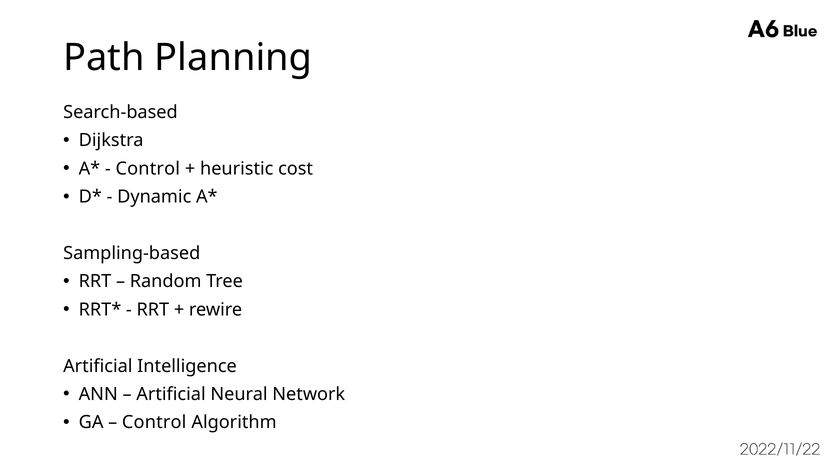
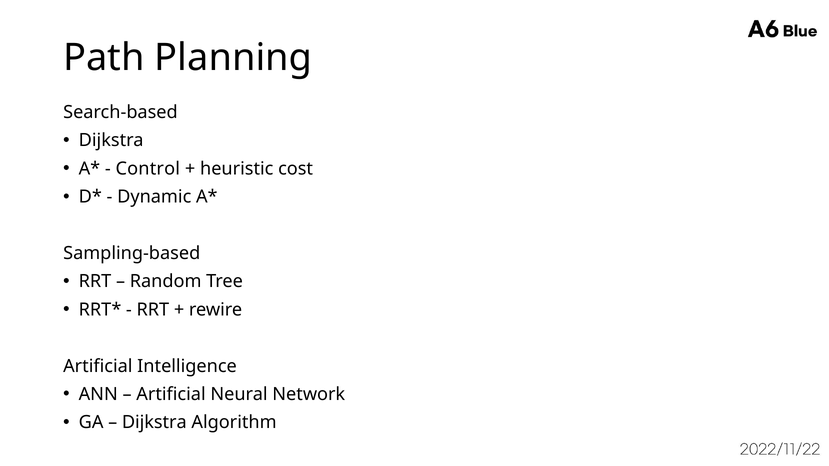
Control: Control -> Dijkstra (154, 423)
